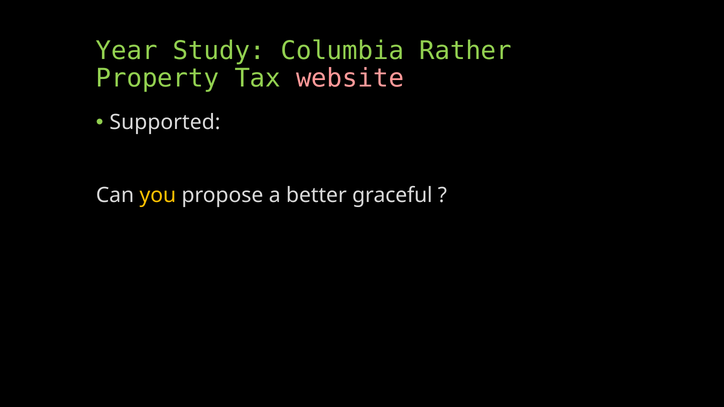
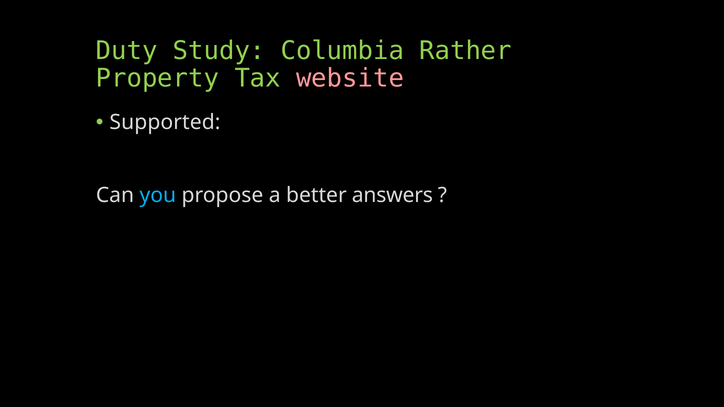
Year: Year -> Duty (127, 51)
you colour: yellow -> light blue (158, 195)
graceful: graceful -> answers (392, 195)
